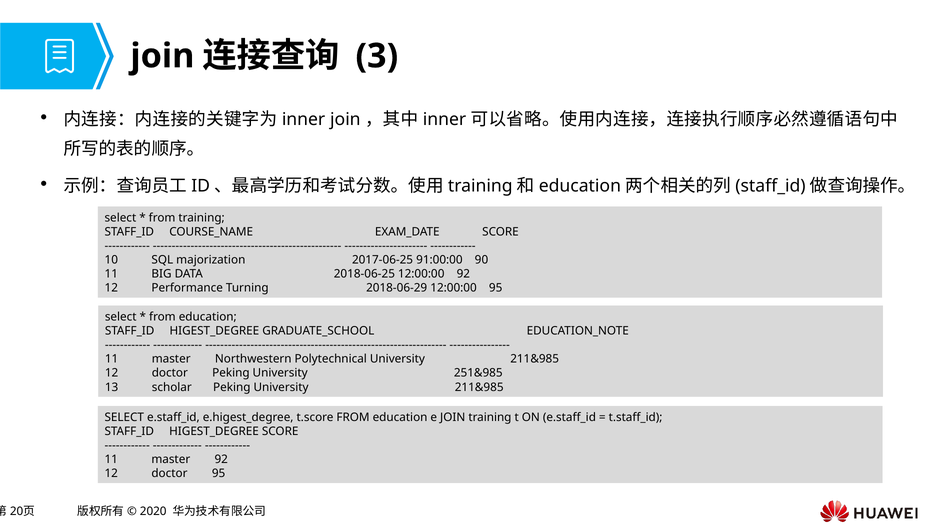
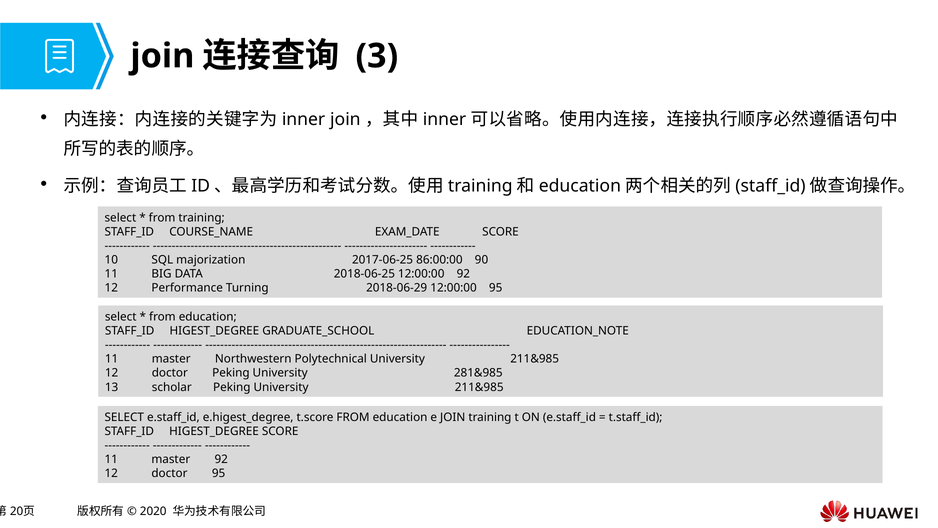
91:00:00: 91:00:00 -> 86:00:00 (439, 260)
251&985: 251&985 -> 281&985 (478, 373)
